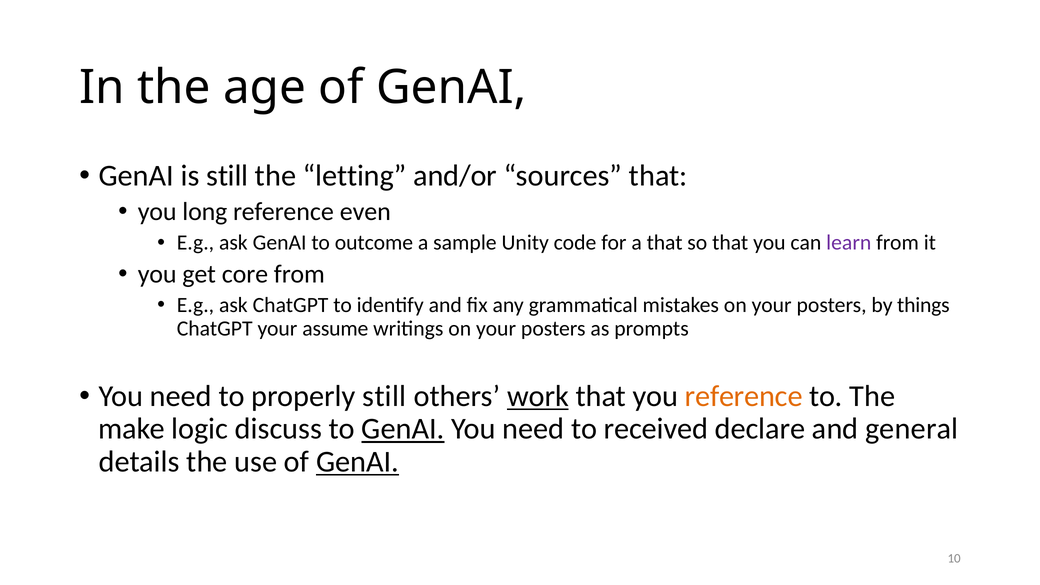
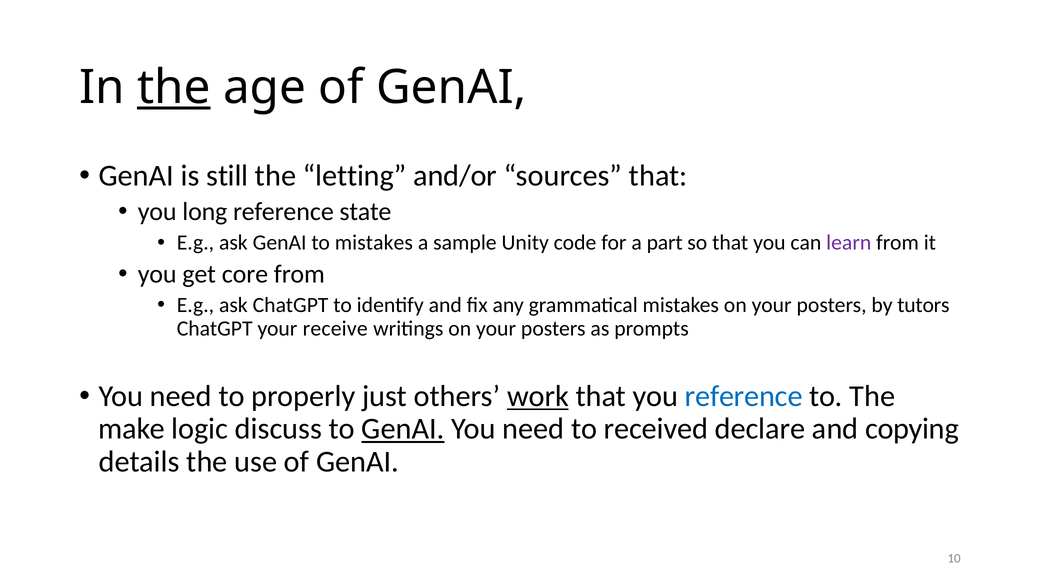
the underline: none -> present (174, 87)
even: even -> state (365, 212)
to outcome: outcome -> mistakes (374, 243)
a that: that -> part (665, 243)
things: things -> tutors (923, 305)
assume: assume -> receive (335, 329)
properly still: still -> just (385, 396)
reference colour: orange -> blue (744, 396)
general: general -> copying (912, 429)
GenAI underline: present -> none (357, 462)
